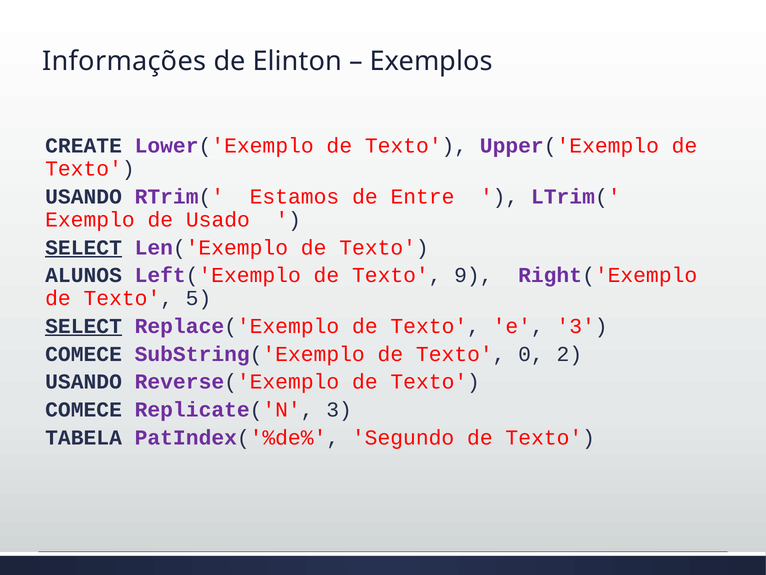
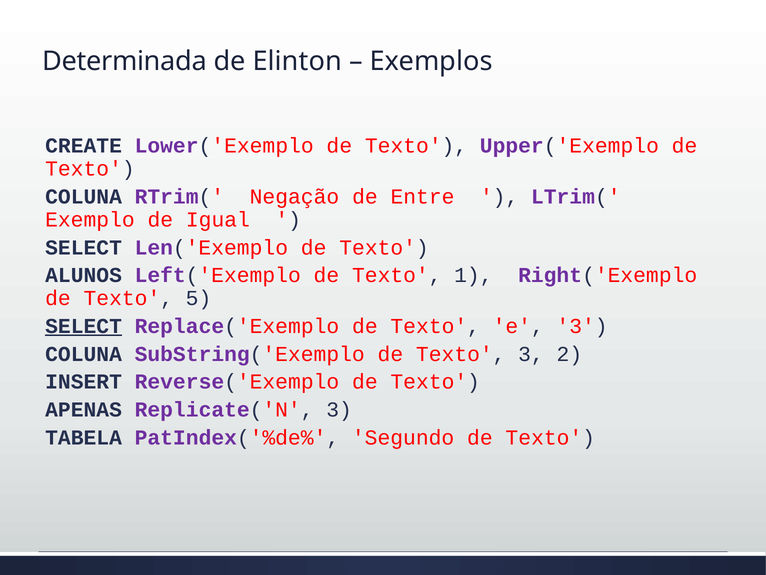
Informações: Informações -> Determinada (125, 61)
USANDO: USANDO -> COLUNA (84, 196)
Estamos: Estamos -> Negação (294, 196)
Usado: Usado -> Igual (218, 219)
SELECT underline: present -> none (84, 247)
9: 9 -> 1 (473, 275)
COMECE: COMECE -> COLUNA (84, 354)
Texto 0: 0 -> 3 (531, 354)
USANDO: USANDO -> INSERT (84, 381)
COMECE: COMECE -> APENAS (84, 409)
